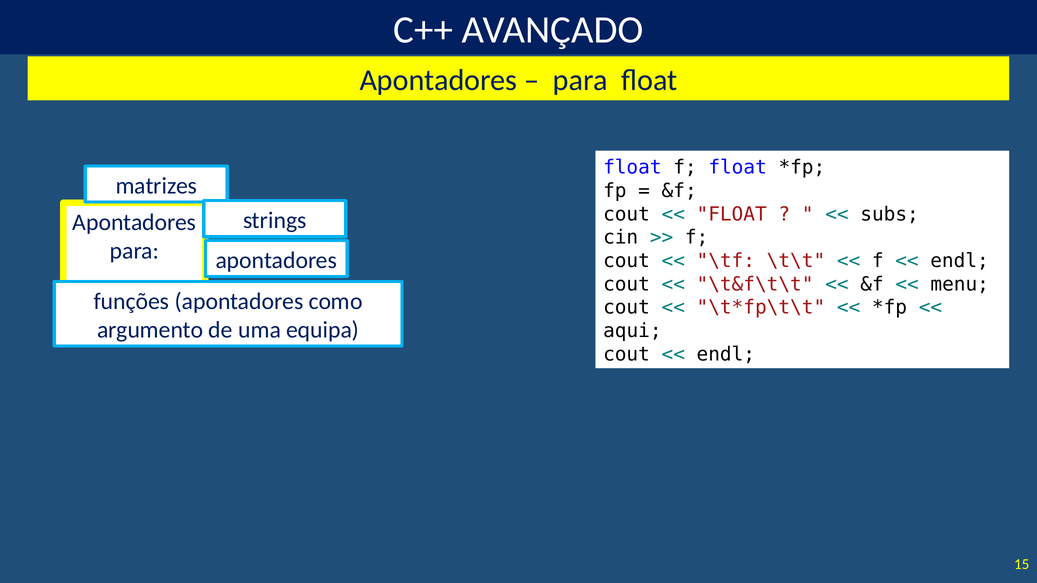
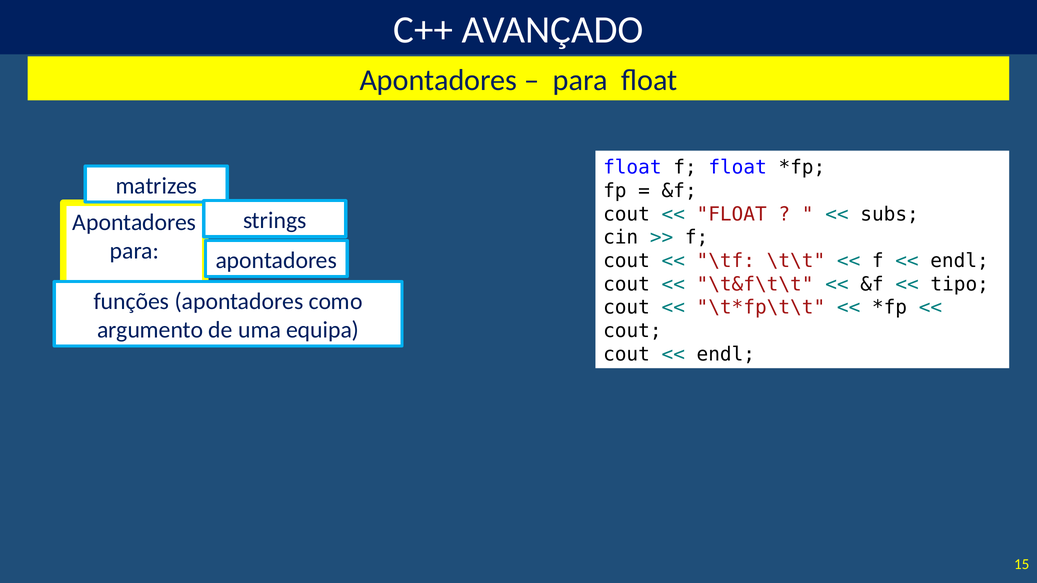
menu: menu -> tipo (960, 284)
aqui: aqui -> cout (632, 331)
